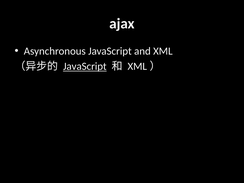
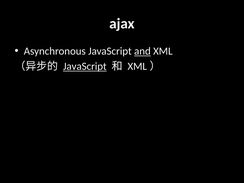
and underline: none -> present (142, 51)
